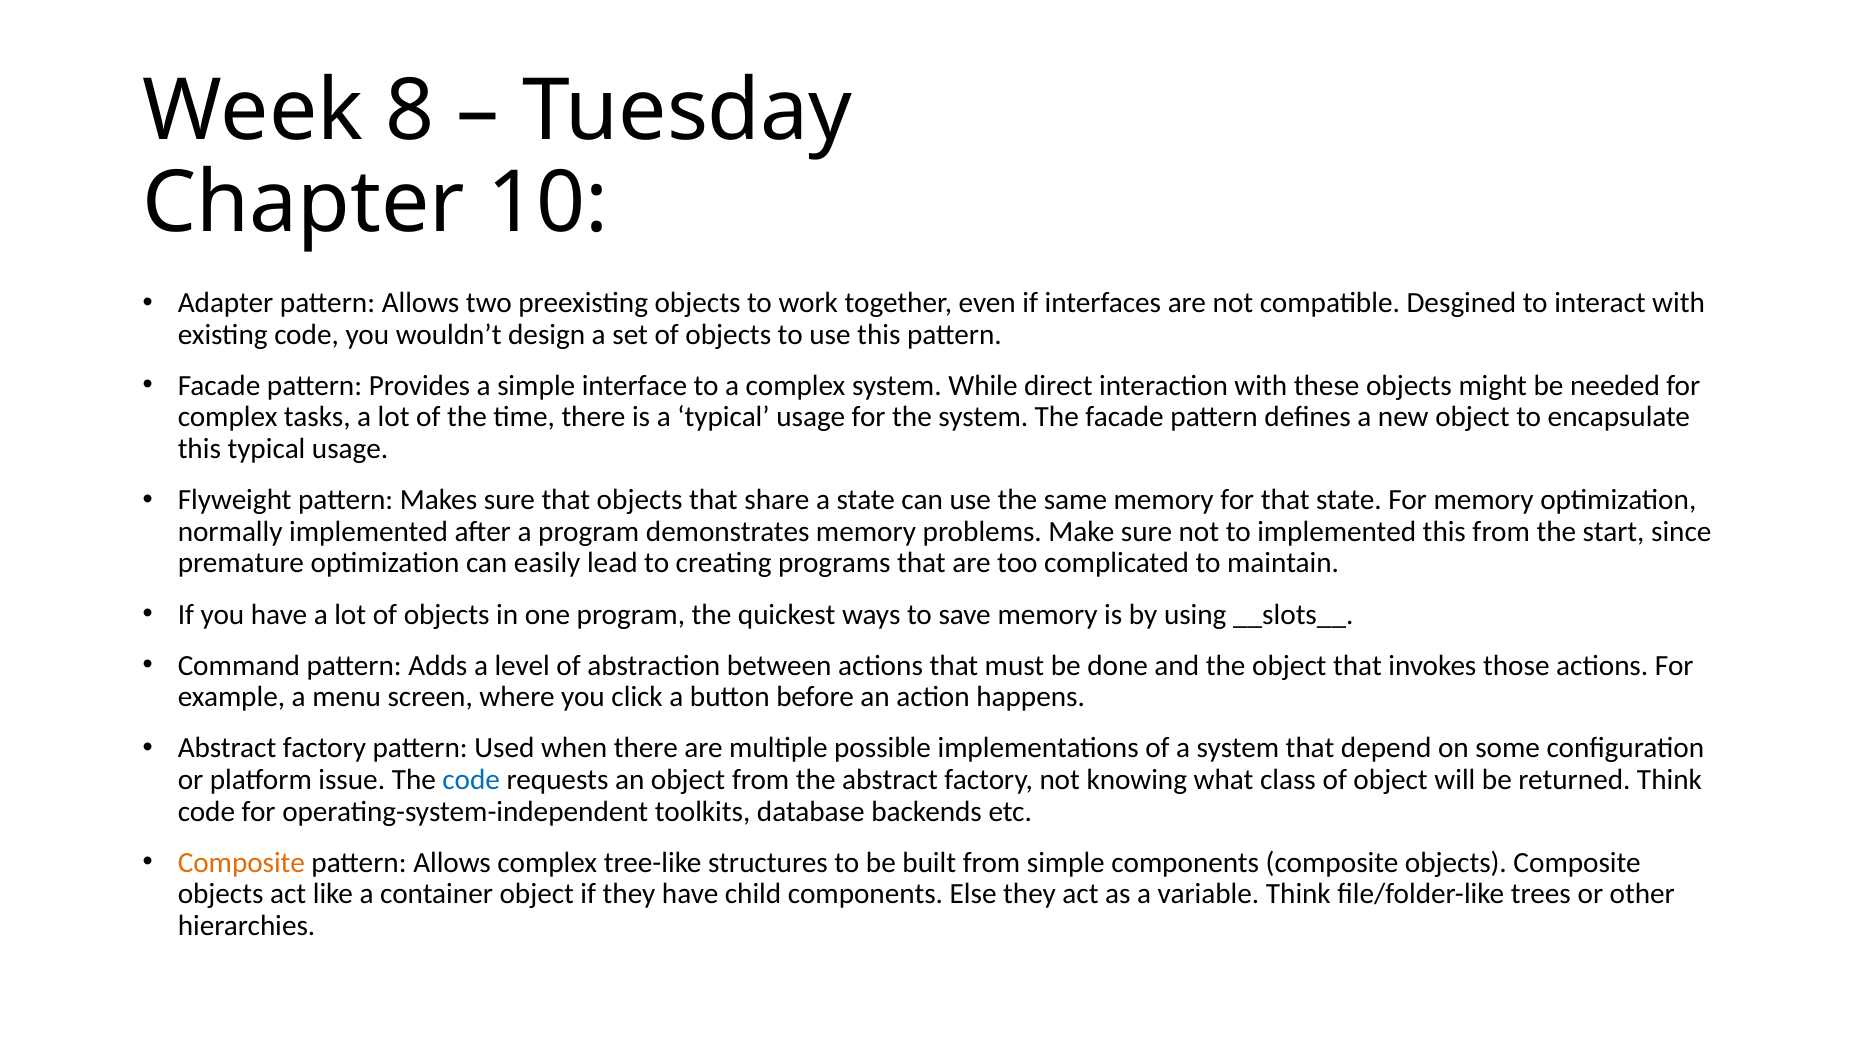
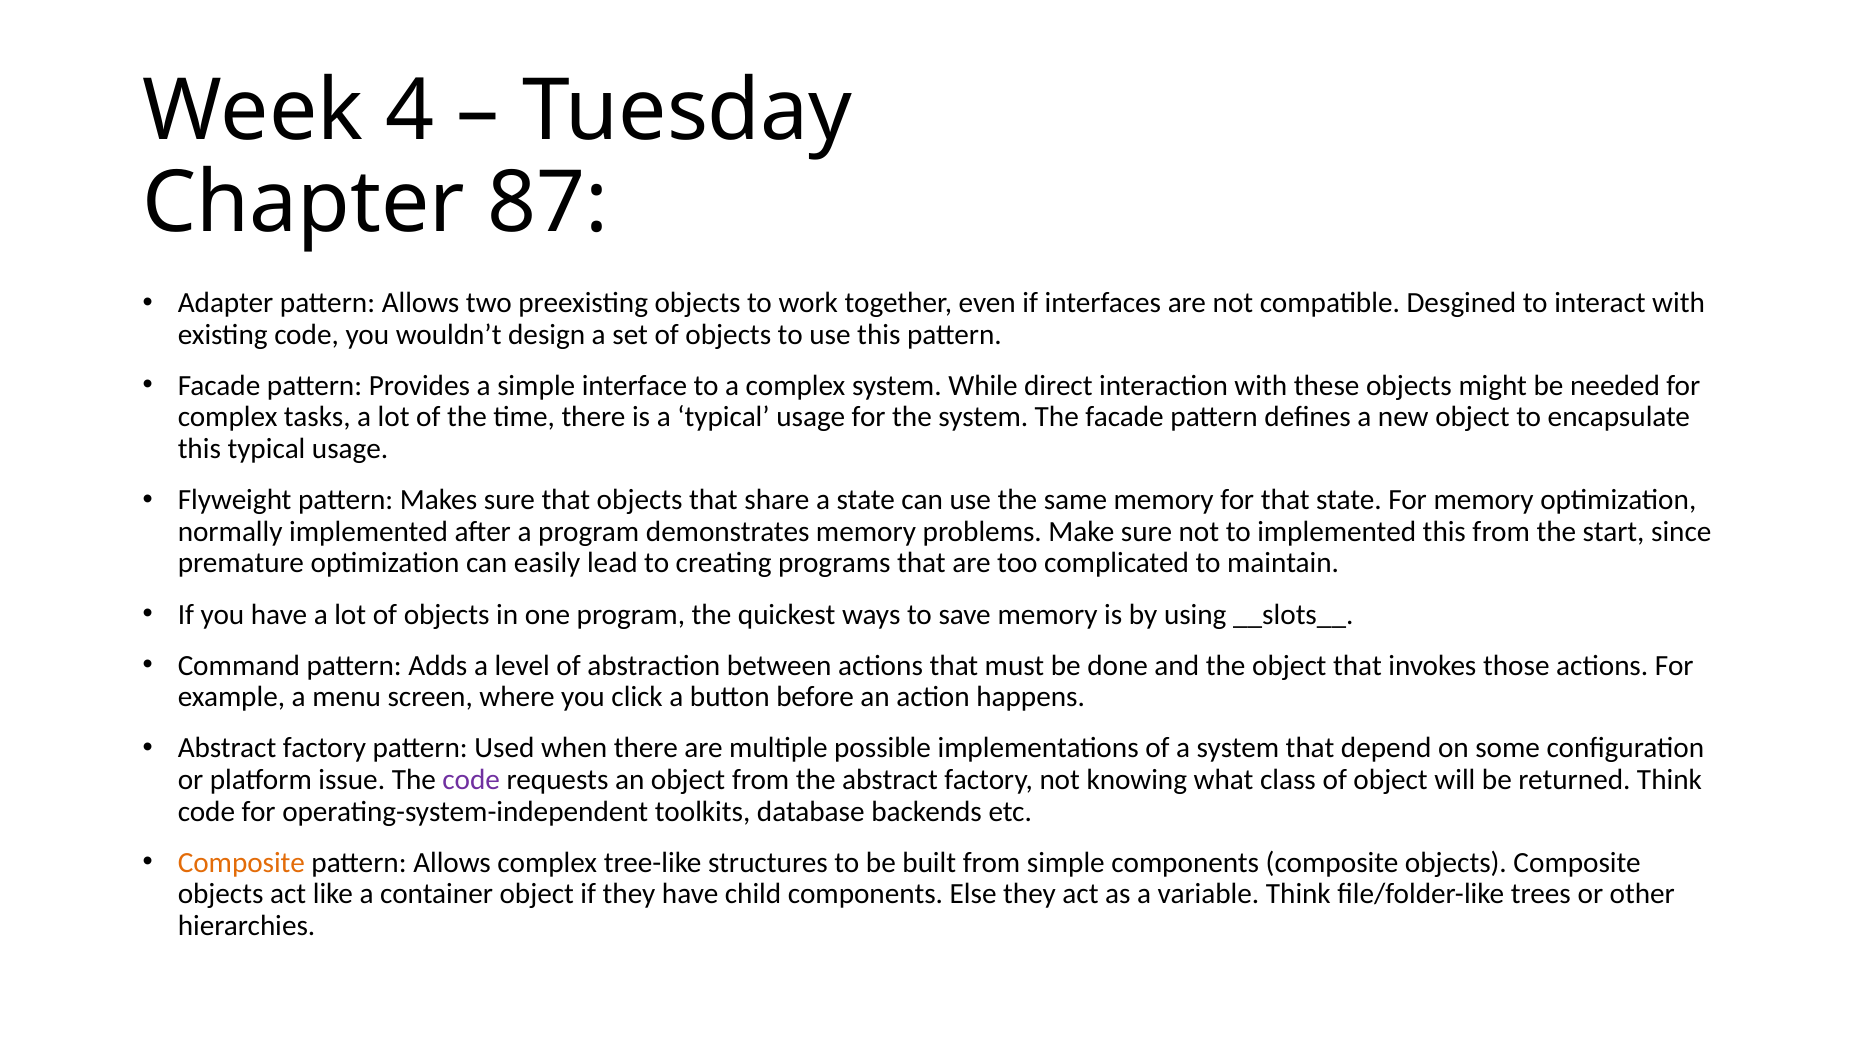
8: 8 -> 4 (410, 111)
10: 10 -> 87 (548, 204)
code colour: blue -> purple (471, 780)
